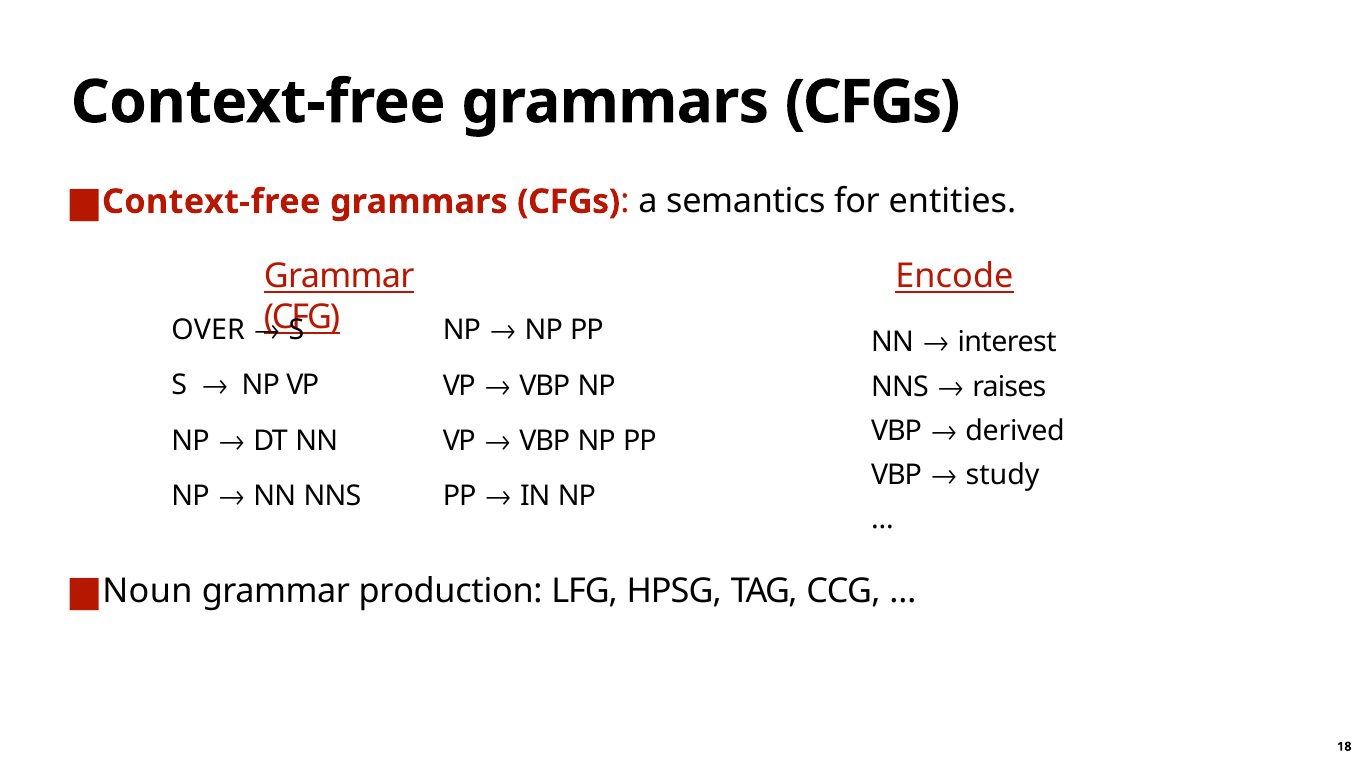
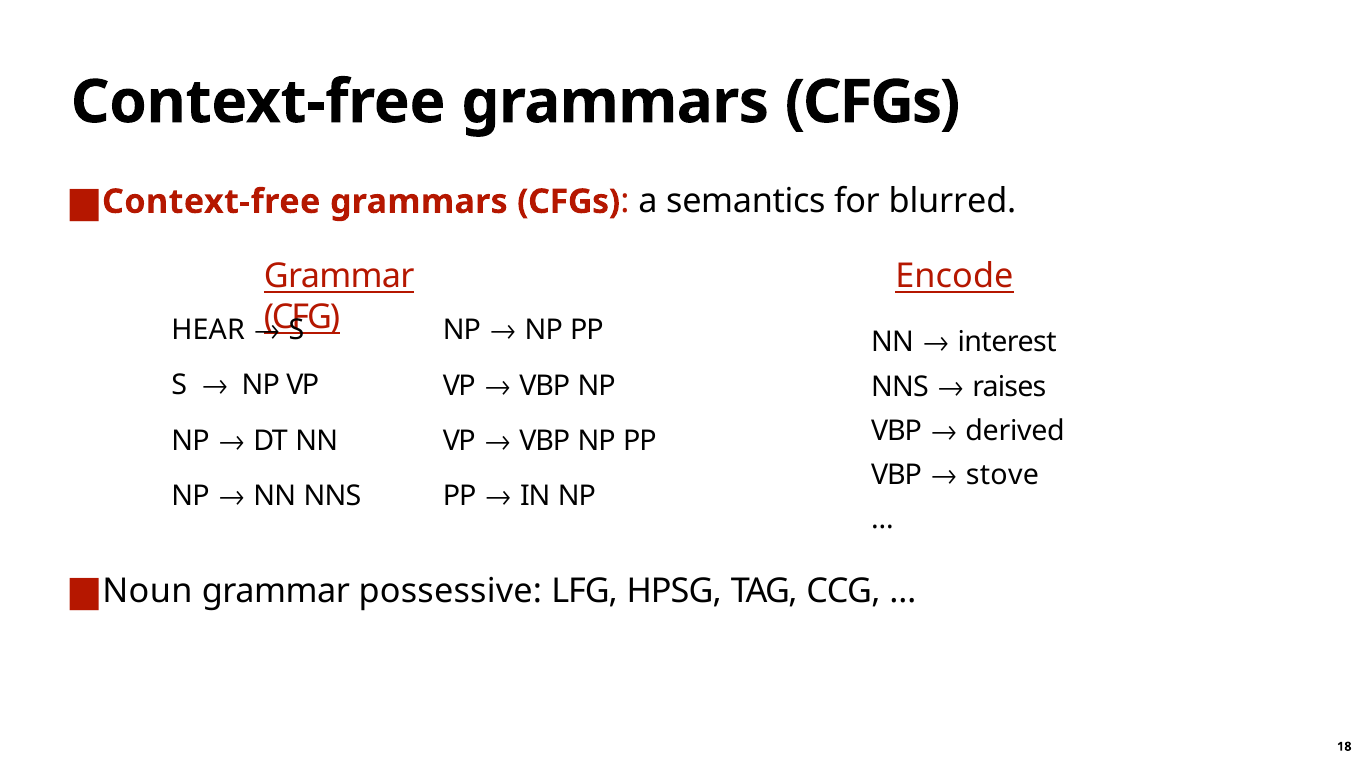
entities: entities -> blurred (953, 202)
OVER: OVER -> HEAR (208, 330)
study: study -> stove (1002, 475)
production: production -> possessive (450, 591)
